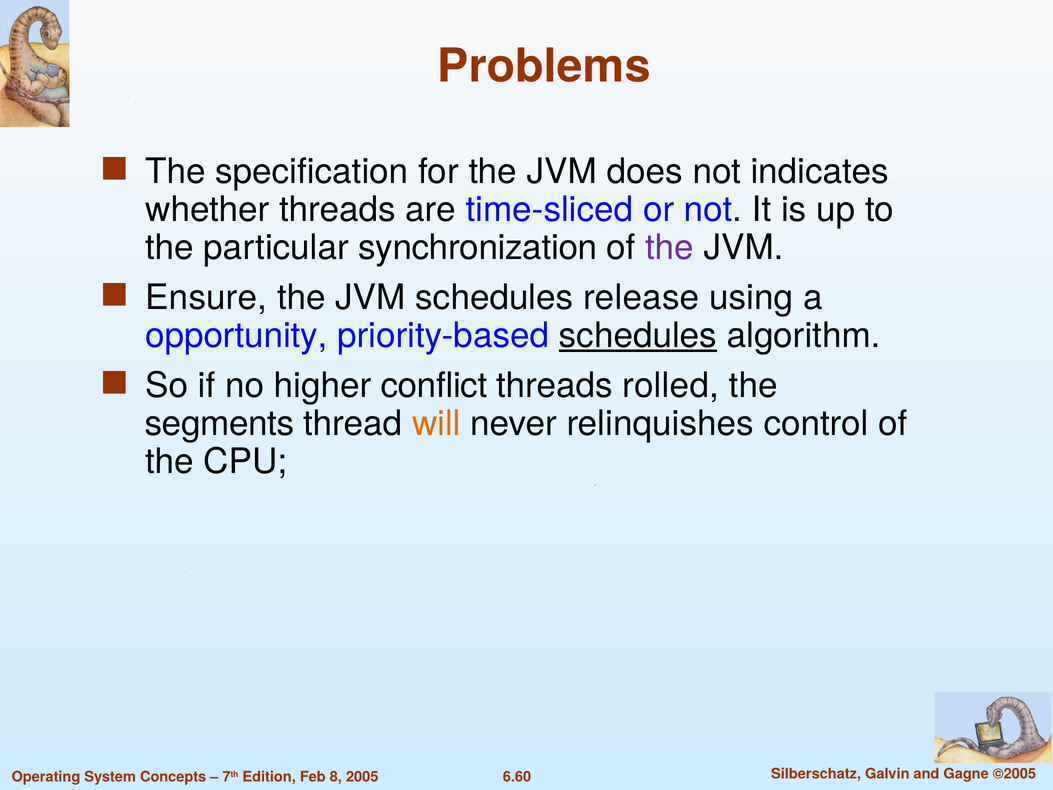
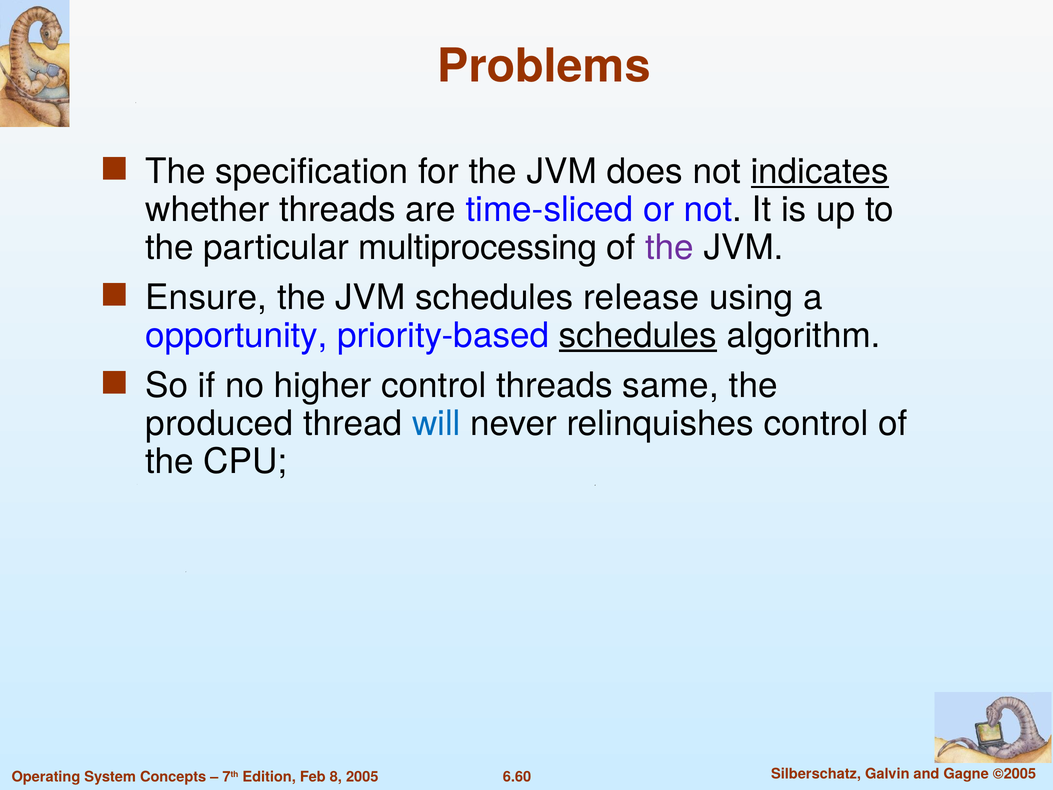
indicates underline: none -> present (820, 172)
synchronization: synchronization -> multiprocessing (478, 248)
higher conflict: conflict -> control (434, 386)
rolled: rolled -> same (671, 386)
segments: segments -> produced (219, 424)
will colour: orange -> blue (436, 424)
